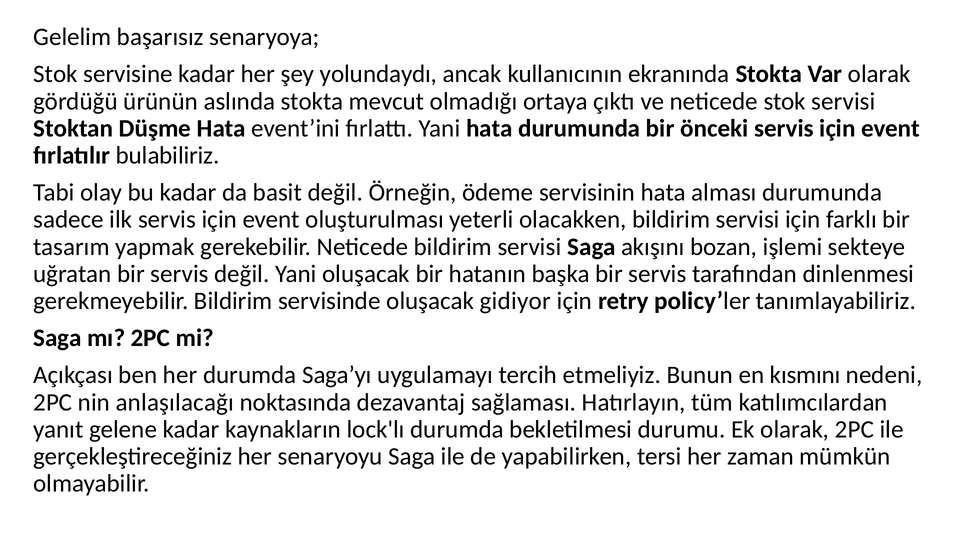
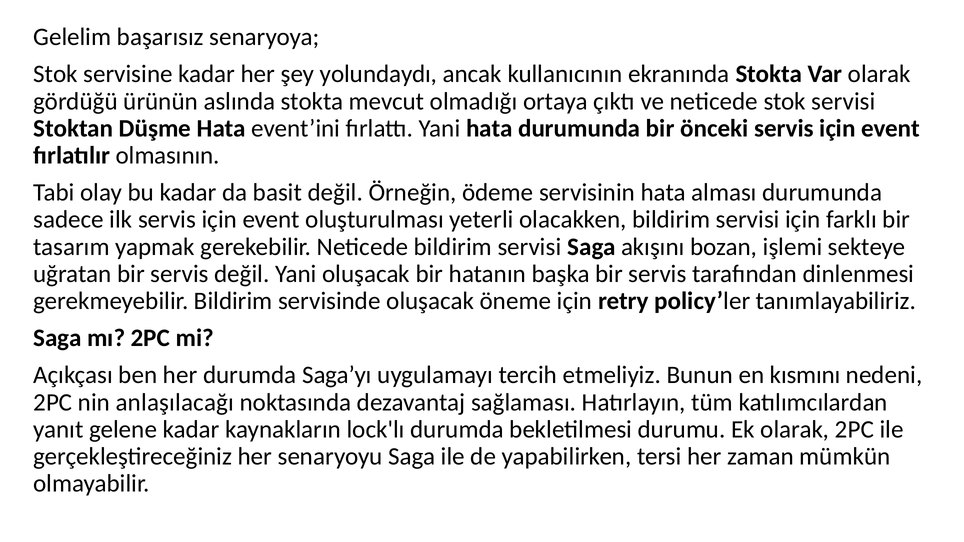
bulabiliriz: bulabiliriz -> olmasının (168, 155)
gidiyor: gidiyor -> öneme (515, 301)
